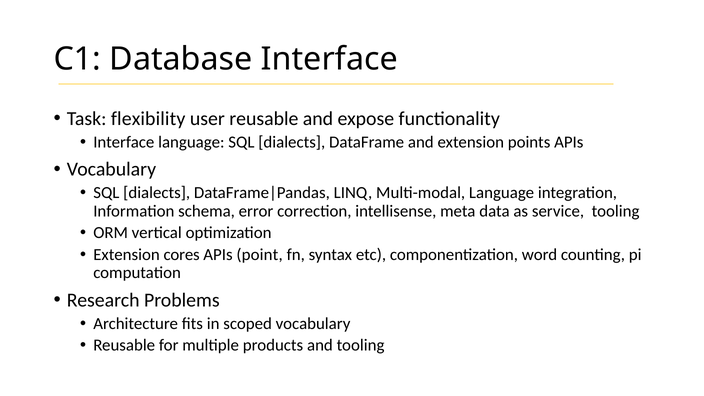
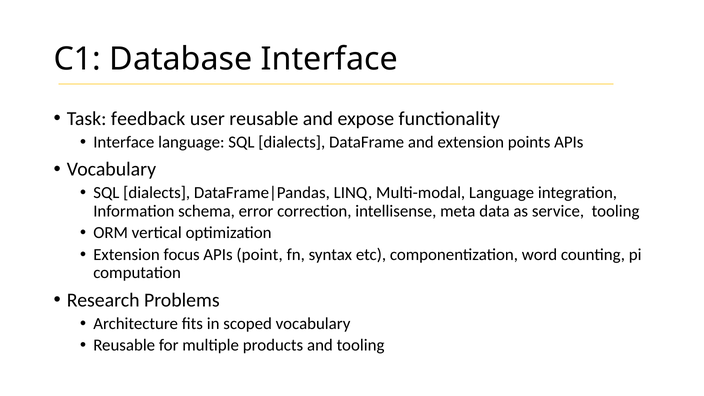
flexibility: flexibility -> feedback (148, 119)
cores: cores -> focus (182, 255)
